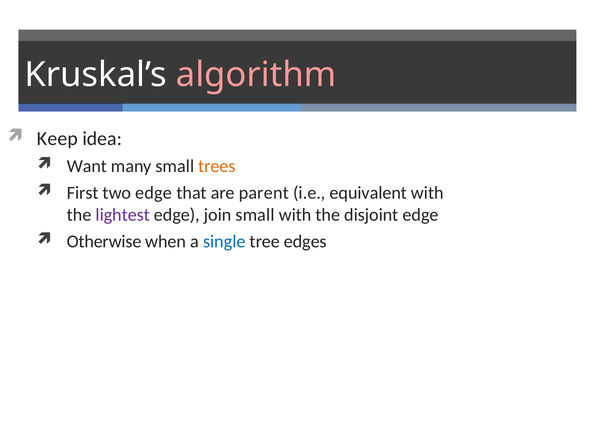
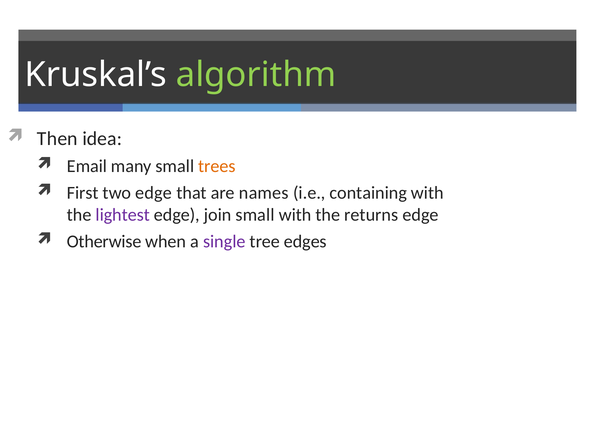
algorithm colour: pink -> light green (256, 75)
Keep: Keep -> Then (57, 139)
Want: Want -> Email (87, 166)
parent: parent -> names (264, 193)
equivalent: equivalent -> containing (368, 193)
disjoint: disjoint -> returns (371, 215)
single colour: blue -> purple (224, 242)
